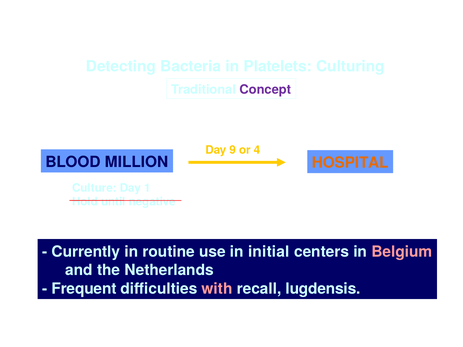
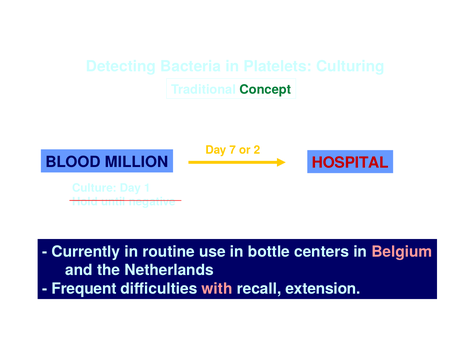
Concept colour: purple -> green (265, 90)
9: 9 -> 7 (233, 150)
4: 4 -> 2 (257, 150)
HOSPITAL colour: orange -> red (350, 163)
initial: initial -> bottle (269, 252)
lugdensis: lugdensis -> extension (323, 289)
